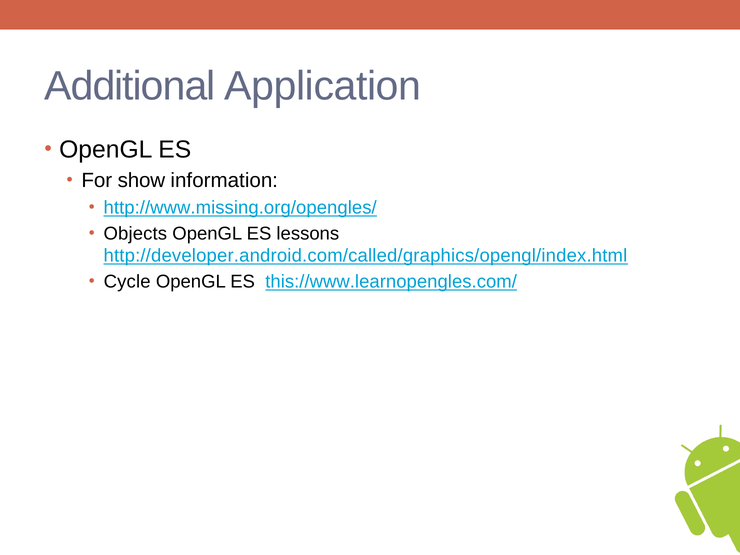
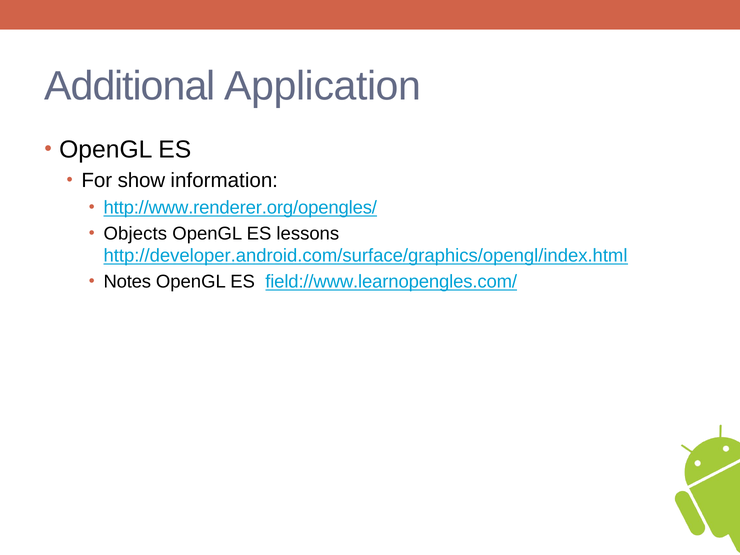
http://www.missing.org/opengles/: http://www.missing.org/opengles/ -> http://www.renderer.org/opengles/ (240, 208)
http://developer.android.com/called/graphics/opengl/index.html: http://developer.android.com/called/graphics/opengl/index.html -> http://developer.android.com/surface/graphics/opengl/index.html (366, 256)
Cycle: Cycle -> Notes (127, 282)
this://www.learnopengles.com/: this://www.learnopengles.com/ -> field://www.learnopengles.com/ (391, 282)
